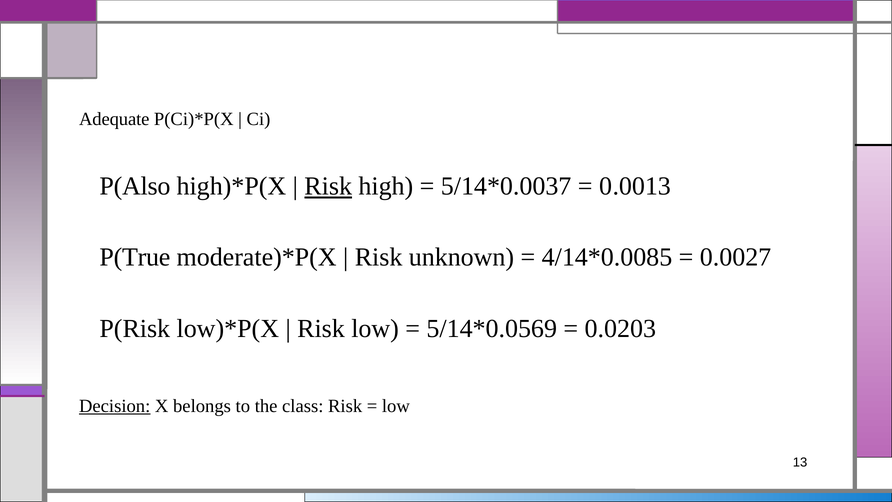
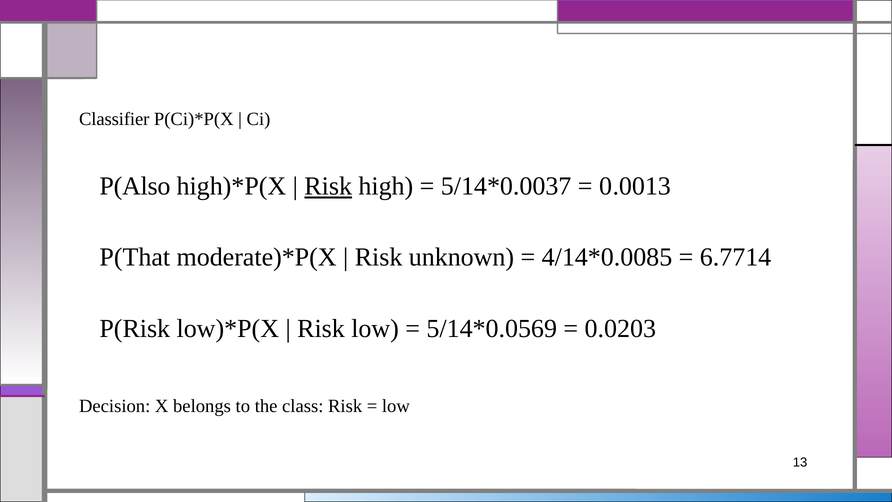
Adequate: Adequate -> Classifier (114, 119)
P(True: P(True -> P(That (135, 257)
0.0027: 0.0027 -> 6.7714 (736, 257)
Decision underline: present -> none (115, 406)
